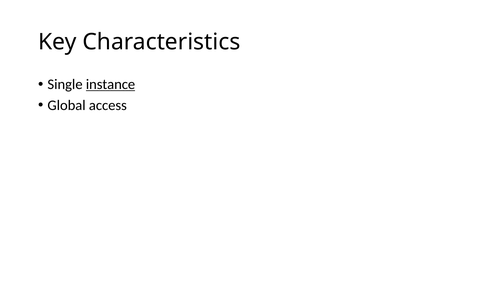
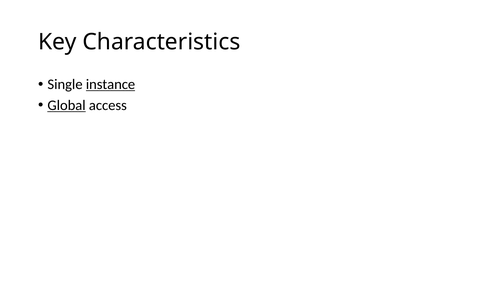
Global underline: none -> present (67, 106)
